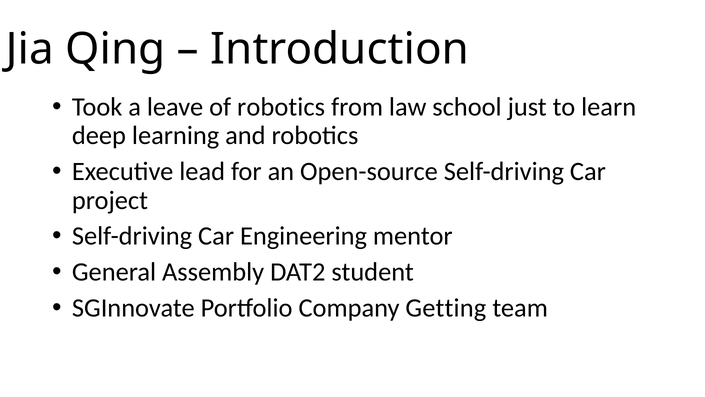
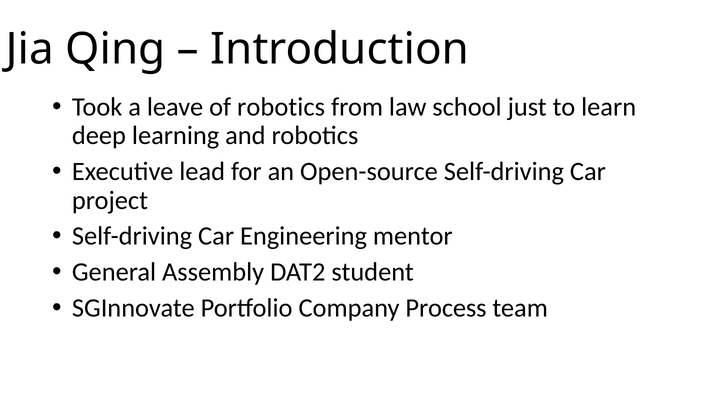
Getting: Getting -> Process (446, 308)
